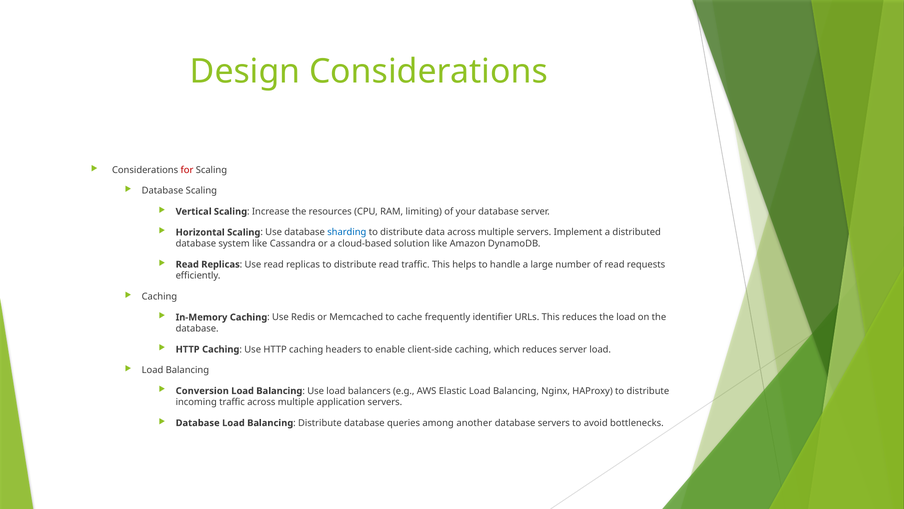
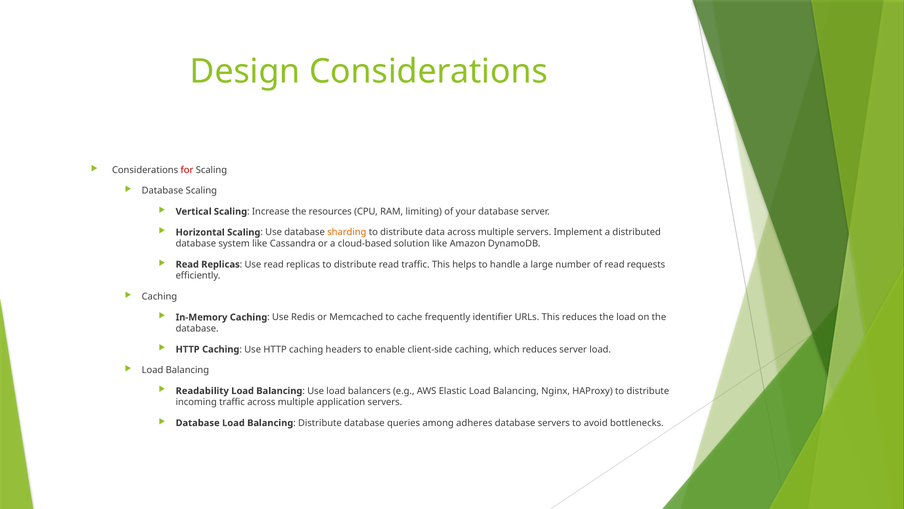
sharding colour: blue -> orange (347, 232)
Conversion: Conversion -> Readability (202, 391)
another: another -> adheres (474, 423)
